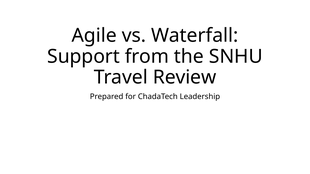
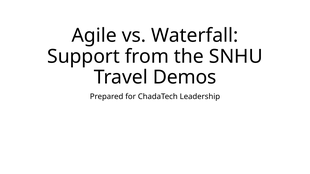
Review: Review -> Demos (185, 77)
